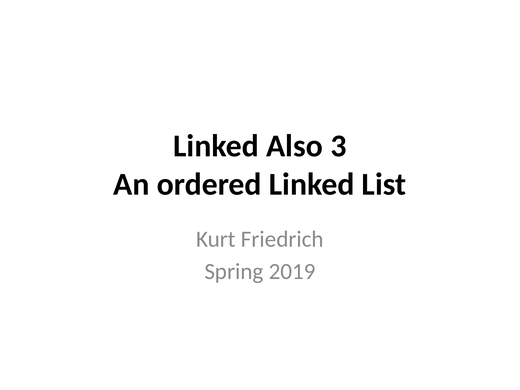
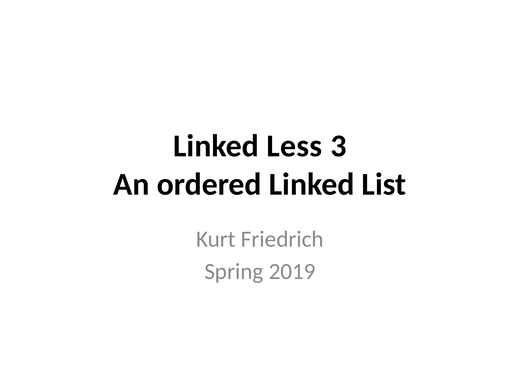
Also: Also -> Less (294, 146)
